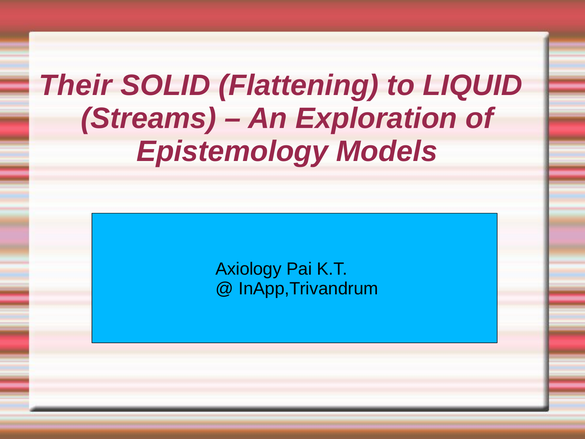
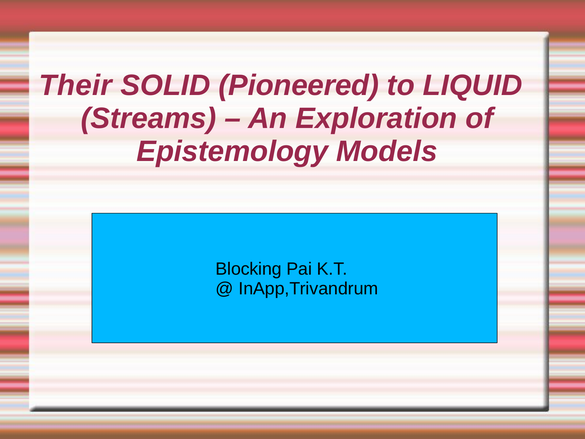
Flattening: Flattening -> Pioneered (299, 85)
Axiology: Axiology -> Blocking (249, 269)
